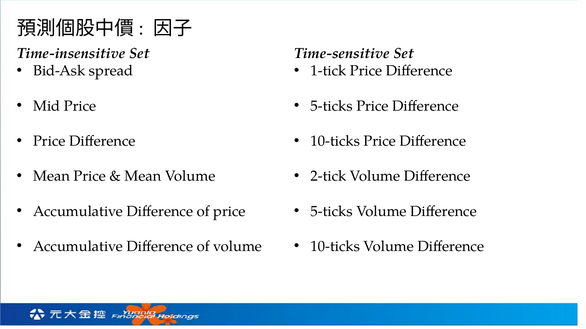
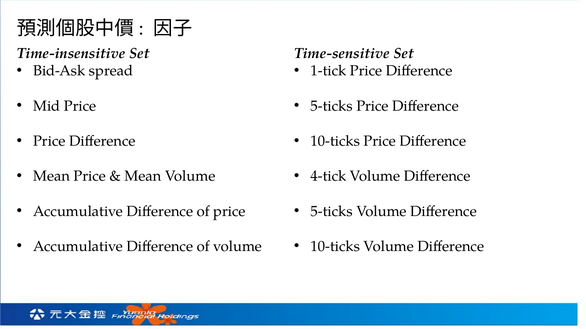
2-tick: 2-tick -> 4-tick (328, 176)
